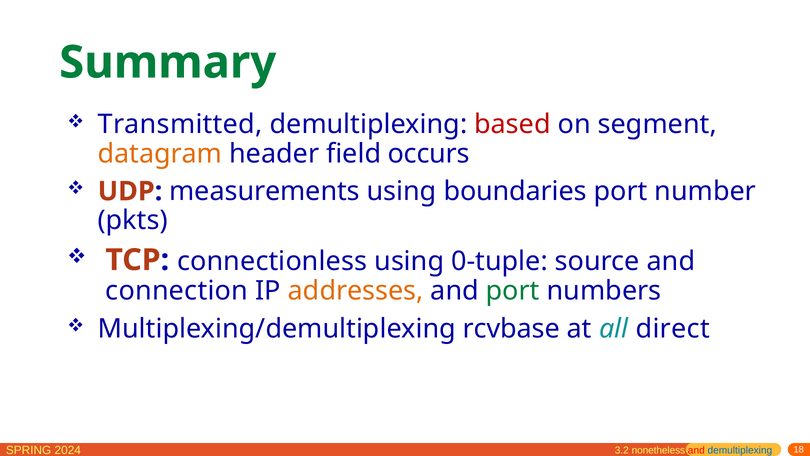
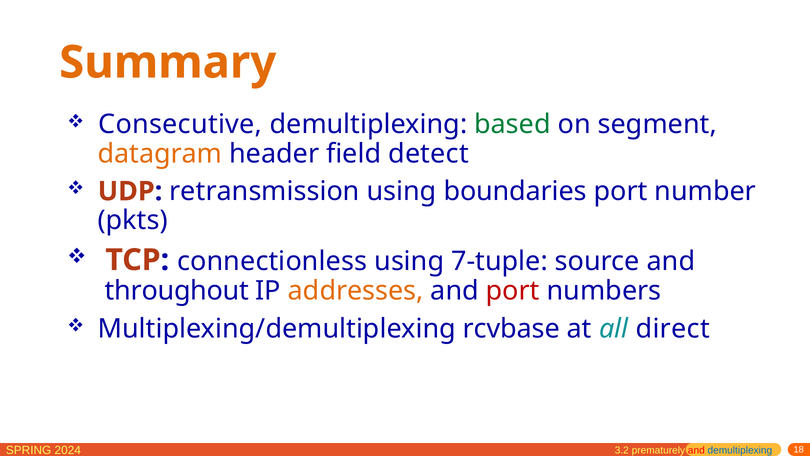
Summary colour: green -> orange (168, 62)
Transmitted: Transmitted -> Consecutive (180, 124)
based colour: red -> green (512, 124)
occurs: occurs -> detect (428, 154)
measurements: measurements -> retransmission (264, 191)
0-tuple: 0-tuple -> 7-tuple (500, 261)
connection: connection -> throughout (177, 291)
port colour: green -> red (513, 291)
nonetheless: nonetheless -> prematurely (658, 450)
